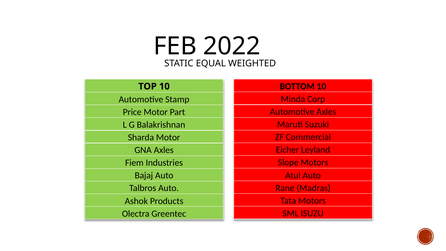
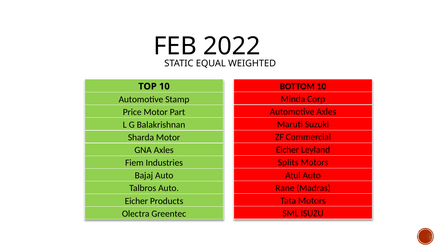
Slope: Slope -> Splits (288, 163)
Ashok: Ashok -> Eicher (136, 201)
